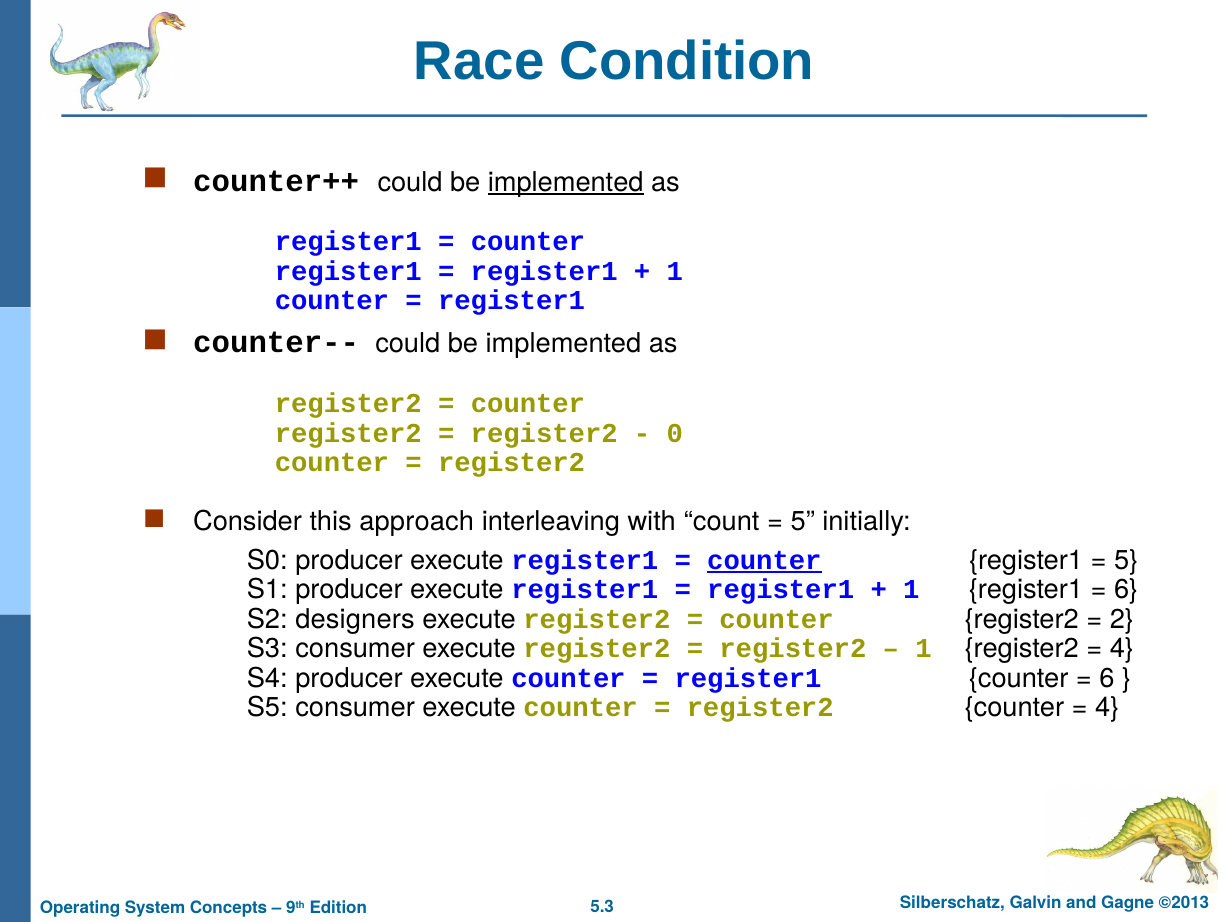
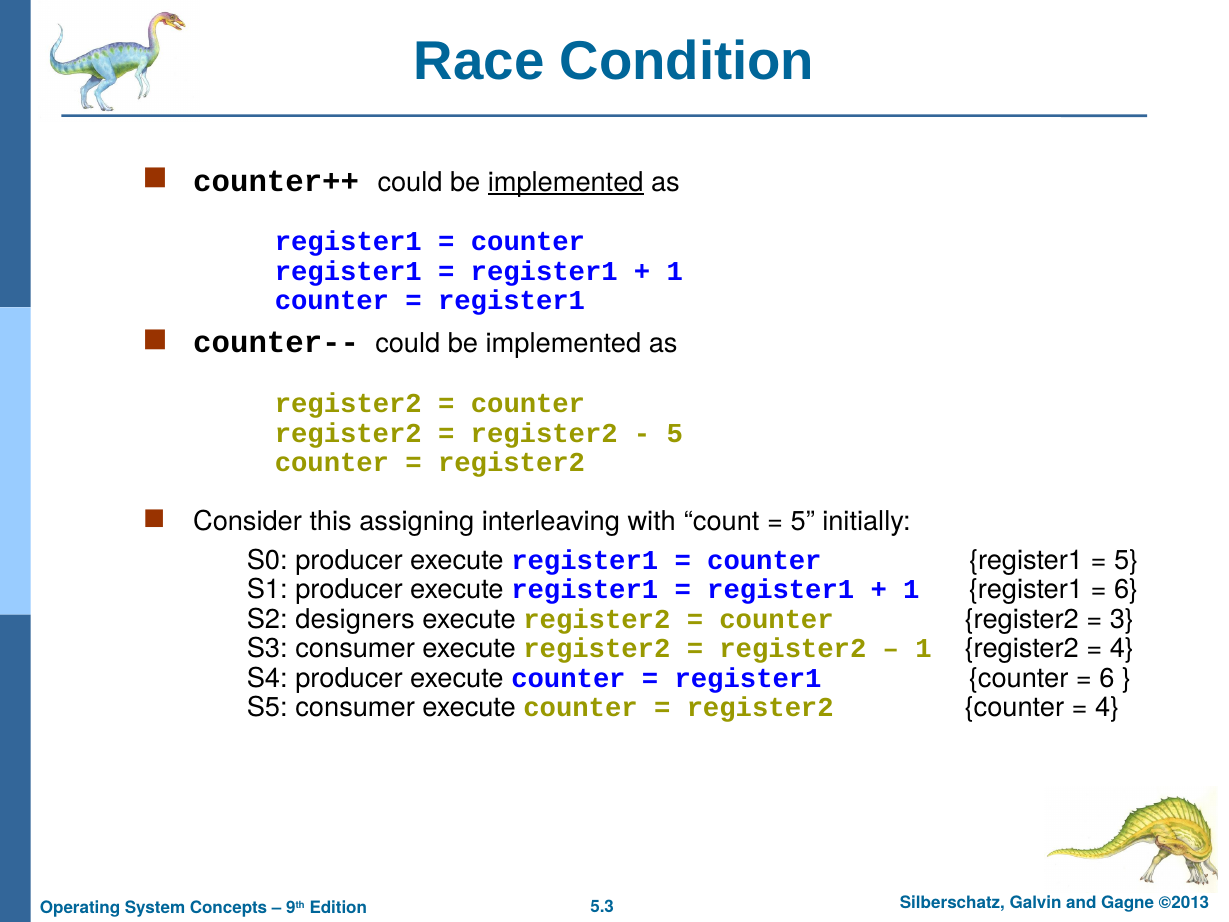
0: 0 -> 5 (675, 433)
approach: approach -> assigning (417, 521)
counter underline: present -> none (764, 560)
2: 2 -> 3 (1122, 619)
